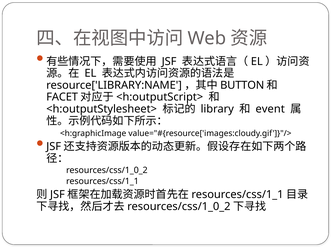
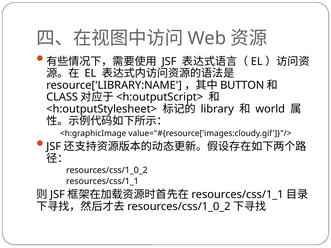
FACET: FACET -> CLASS (62, 97)
event: event -> world (270, 109)
